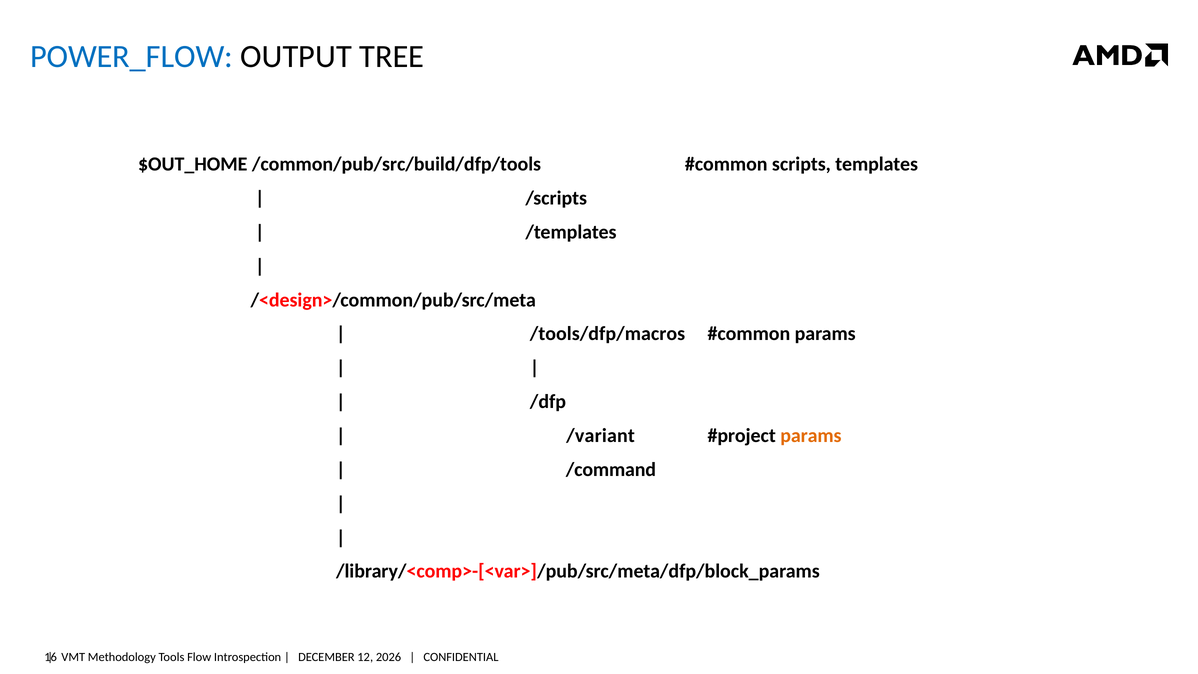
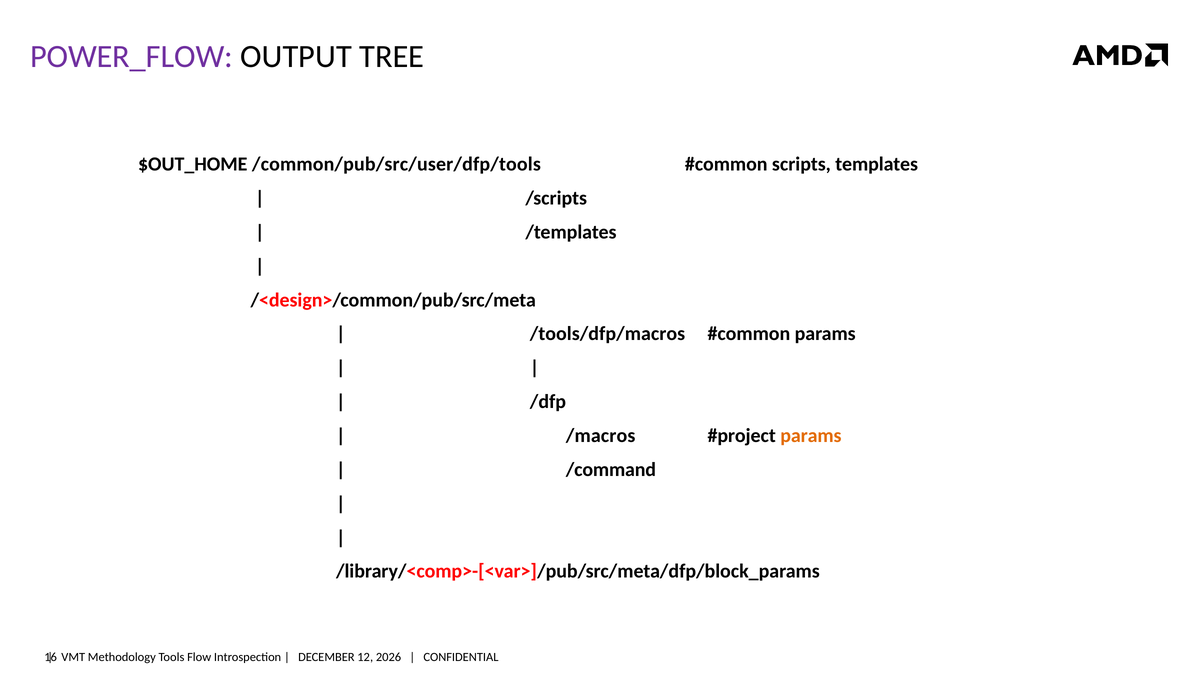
POWER_FLOW colour: blue -> purple (132, 57)
/common/pub/src/build/dfp/tools: /common/pub/src/build/dfp/tools -> /common/pub/src/user/dfp/tools (396, 164)
/variant: /variant -> /macros (601, 436)
